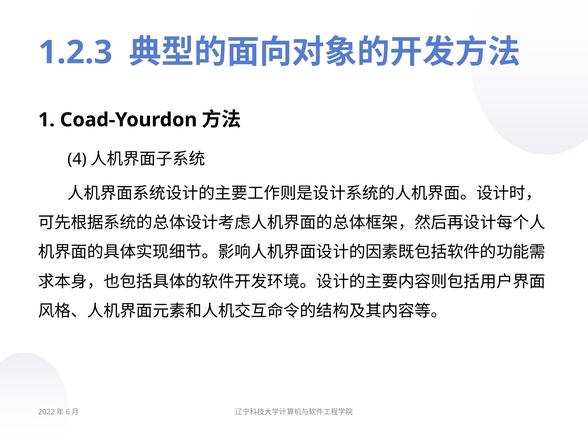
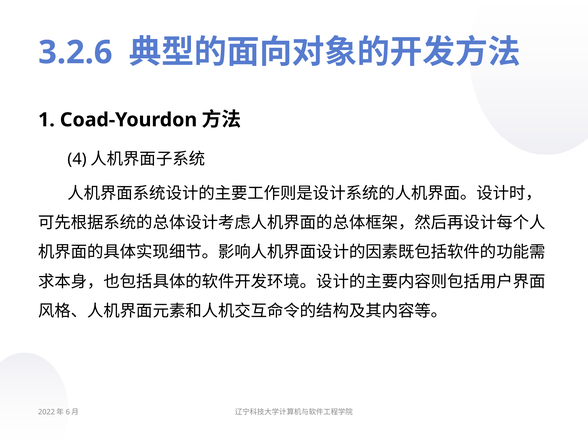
1.2.3: 1.2.3 -> 3.2.6 (75, 52)
